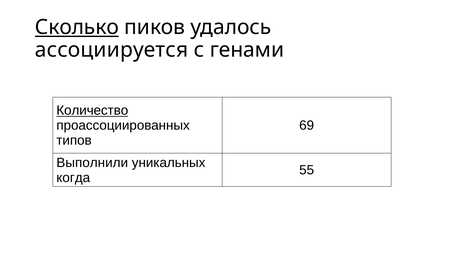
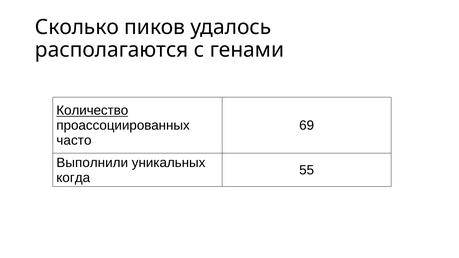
Сколько underline: present -> none (77, 27)
ассоциируется: ассоциируется -> располагаются (112, 50)
типов: типов -> часто (74, 140)
